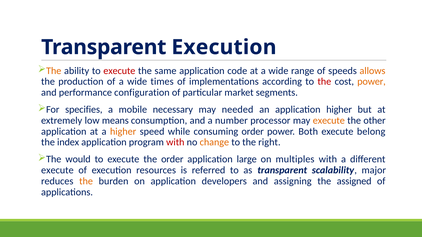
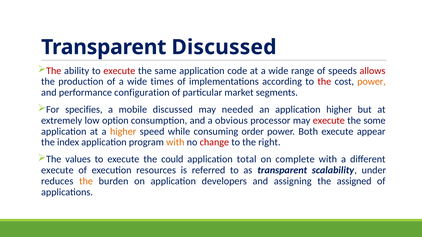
Transparent Execution: Execution -> Discussed (224, 47)
The colour: orange -> red (54, 71)
allows colour: orange -> red (373, 71)
mobile necessary: necessary -> discussed (173, 110)
means: means -> option (115, 121)
number: number -> obvious (231, 121)
execute colour: orange -> red (329, 121)
other: other -> some (375, 121)
belong: belong -> appear (371, 132)
with colour: red -> orange (175, 143)
change colour: orange -> red (214, 143)
would: would -> values (78, 160)
the order: order -> could (172, 160)
large: large -> total (247, 160)
multiples: multiples -> complete (295, 160)
major: major -> under (374, 171)
